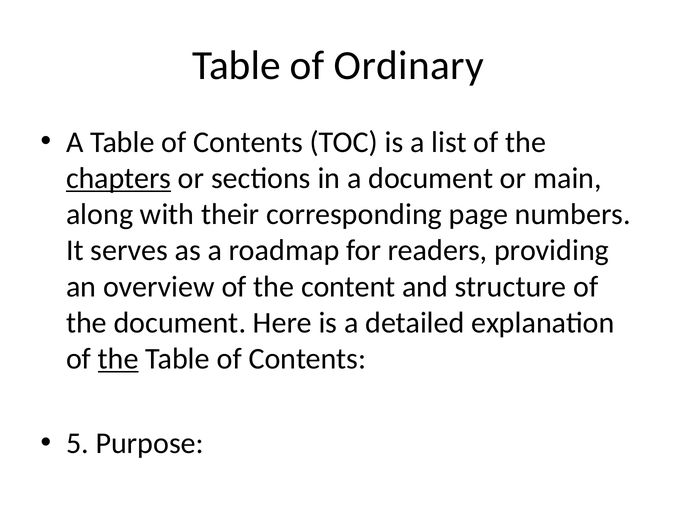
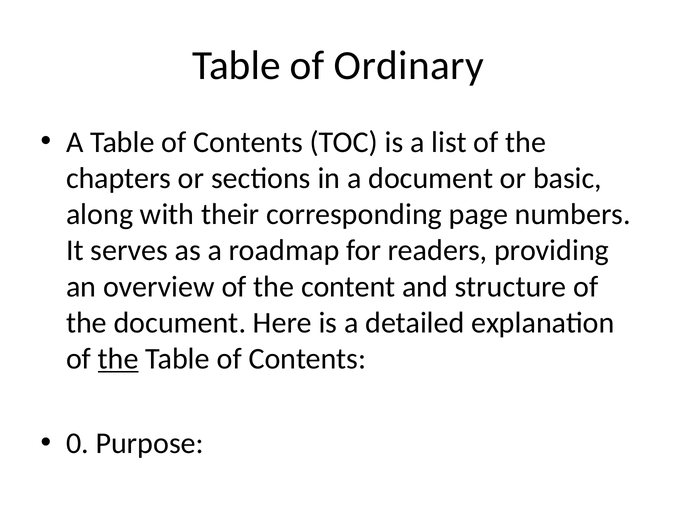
chapters underline: present -> none (119, 178)
main: main -> basic (567, 178)
5: 5 -> 0 (77, 443)
